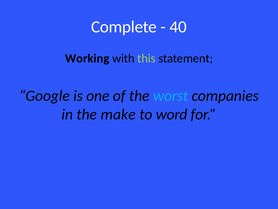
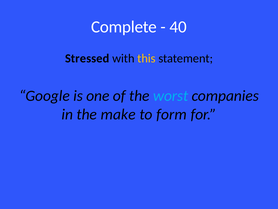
Working: Working -> Stressed (87, 58)
this colour: light green -> yellow (146, 58)
word: word -> form (172, 114)
